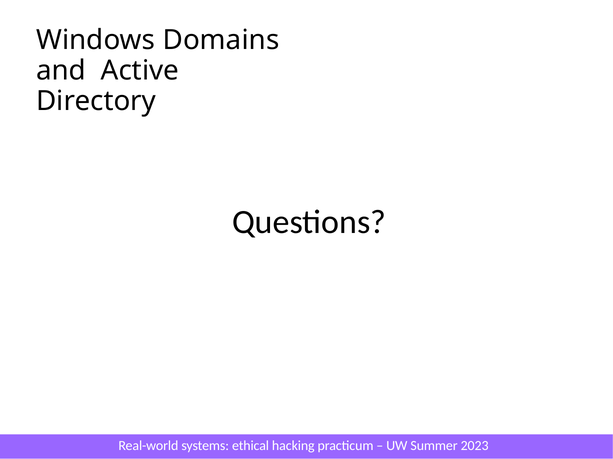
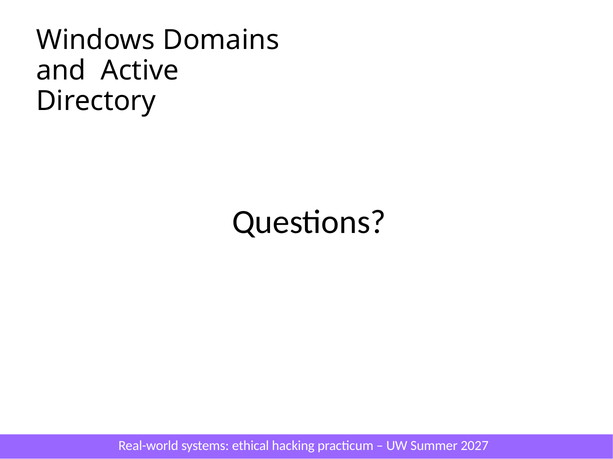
2023: 2023 -> 2027 (475, 446)
